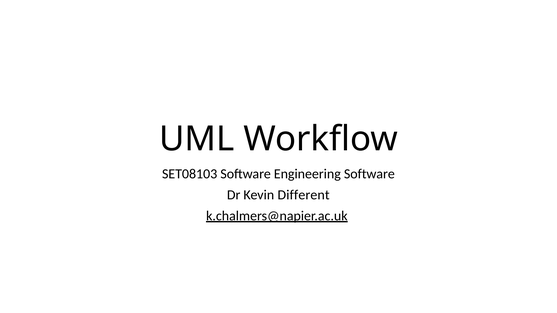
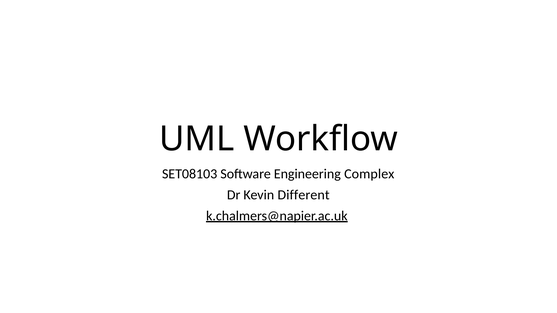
Engineering Software: Software -> Complex (369, 174)
